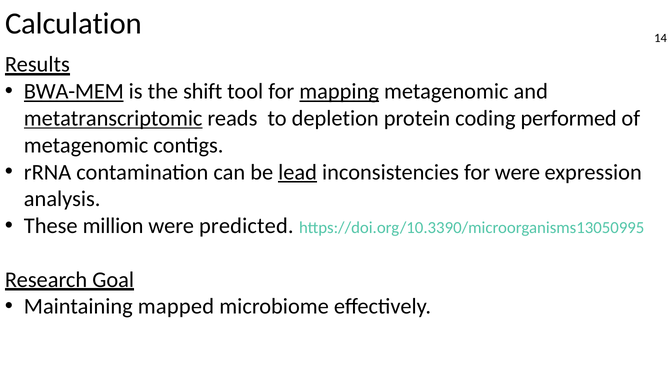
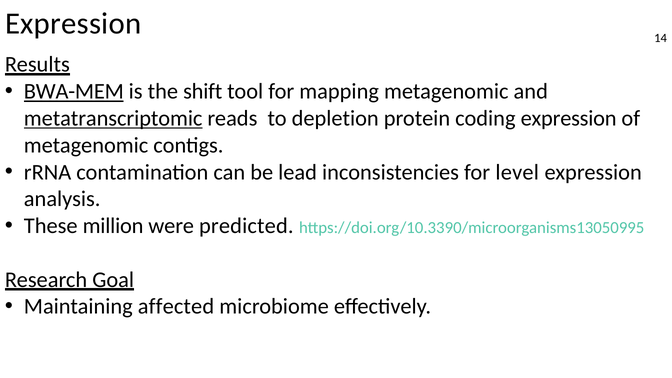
Calculation: Calculation -> Expression (73, 24)
mapping underline: present -> none (339, 91)
coding performed: performed -> expression (569, 118)
lead underline: present -> none (298, 172)
for were: were -> level (517, 172)
mapped: mapped -> affected (176, 307)
